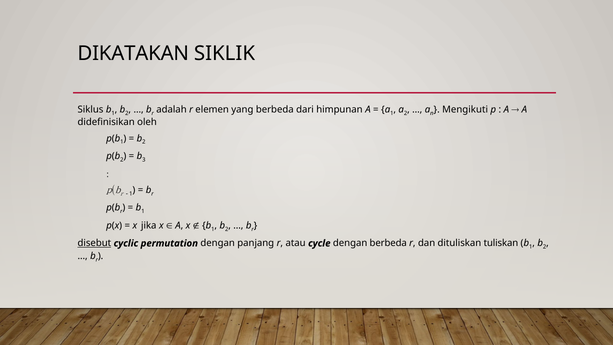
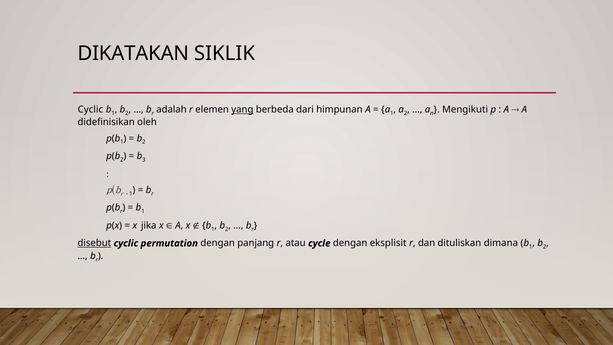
Siklus: Siklus -> Cyclic (90, 110)
yang underline: none -> present (242, 110)
dengan berbeda: berbeda -> eksplisit (388, 243)
tuliskan: tuliskan -> dimana (501, 243)
